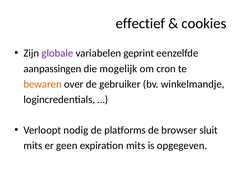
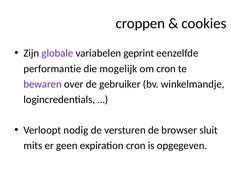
effectief: effectief -> croppen (140, 23)
aanpassingen: aanpassingen -> performantie (52, 69)
bewaren colour: orange -> purple (43, 84)
platforms: platforms -> versturen (125, 130)
expiration mits: mits -> cron (136, 145)
